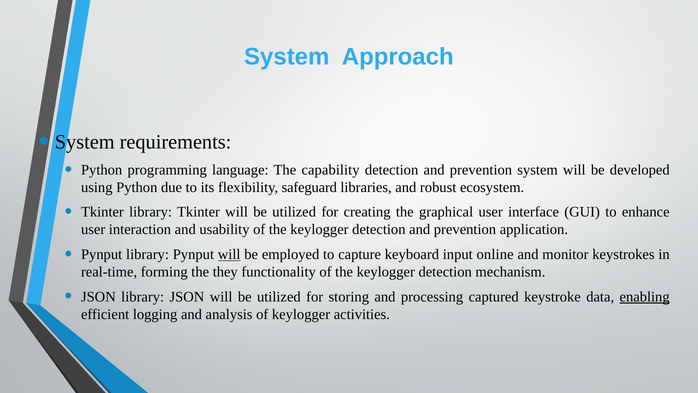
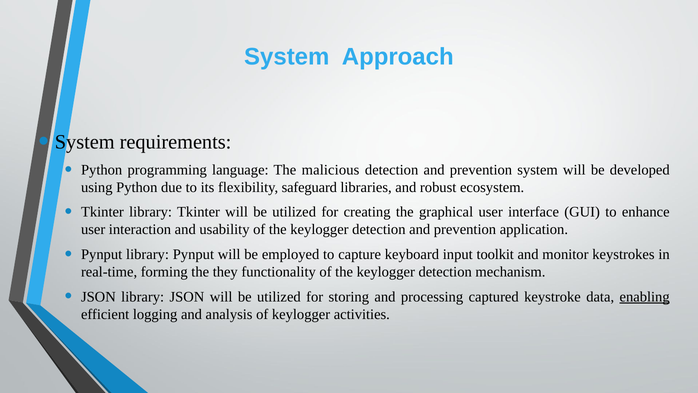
capability: capability -> malicious (331, 170)
will underline: present -> none (229, 254)
online: online -> toolkit (495, 254)
